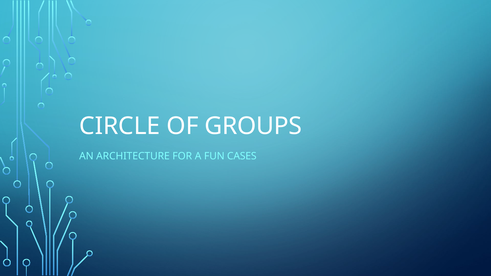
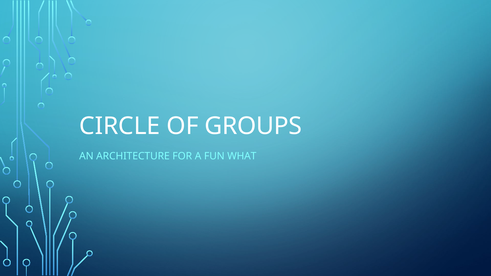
CASES: CASES -> WHAT (242, 156)
